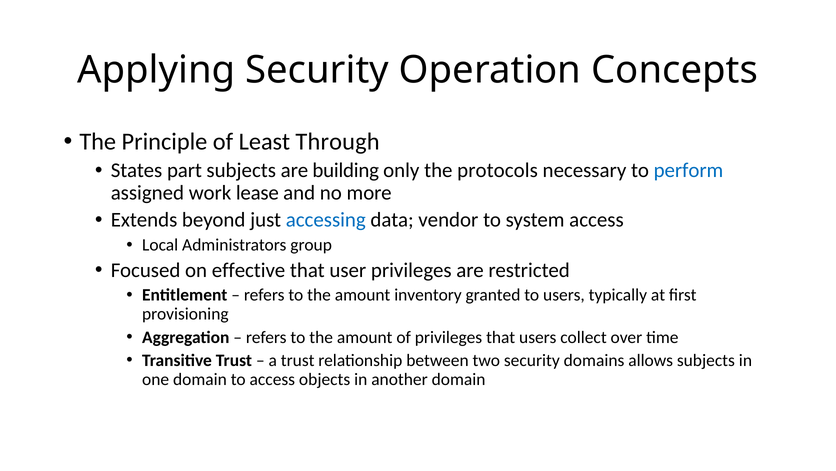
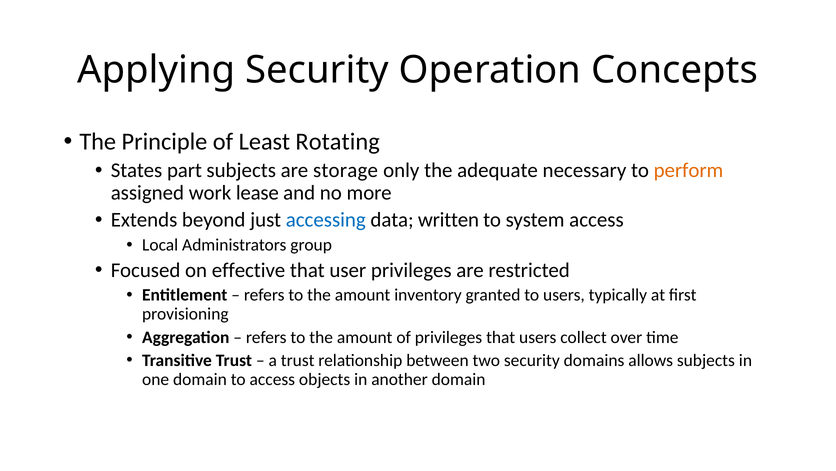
Through: Through -> Rotating (338, 141)
building: building -> storage (346, 170)
protocols: protocols -> adequate (498, 170)
perform colour: blue -> orange (688, 170)
vendor: vendor -> written (448, 220)
